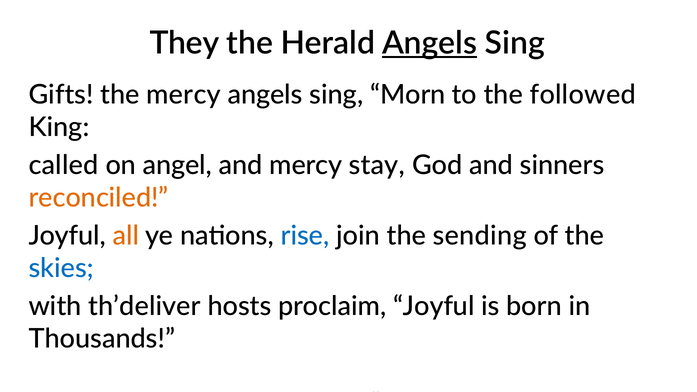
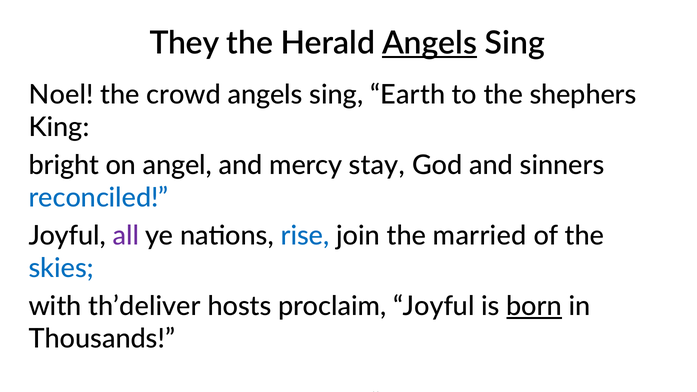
Gifts: Gifts -> Noel (61, 95)
the mercy: mercy -> crowd (184, 95)
Morn: Morn -> Earth (408, 95)
followed: followed -> shephers (583, 95)
called: called -> bright (64, 165)
reconciled colour: orange -> blue (99, 198)
all colour: orange -> purple (126, 236)
sending: sending -> married (480, 236)
born underline: none -> present (534, 306)
